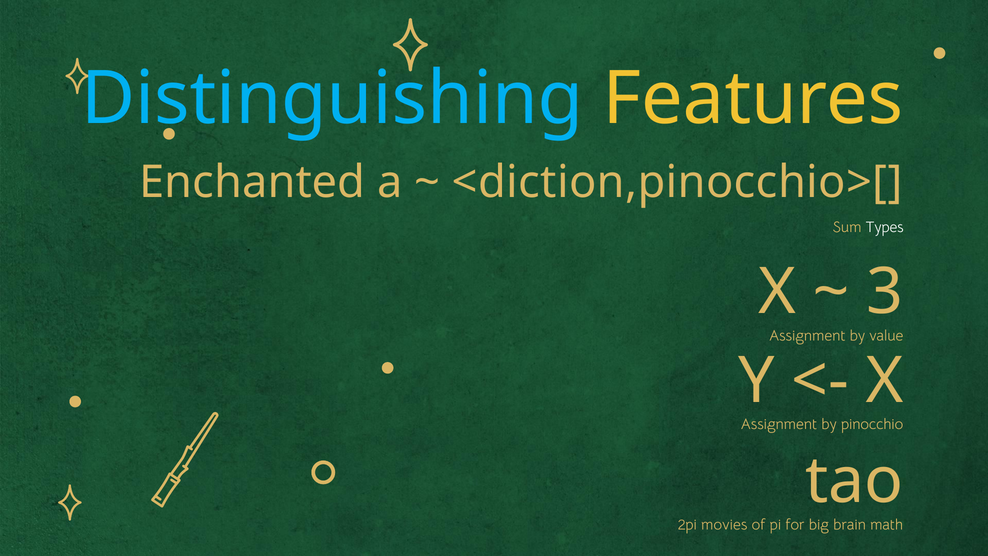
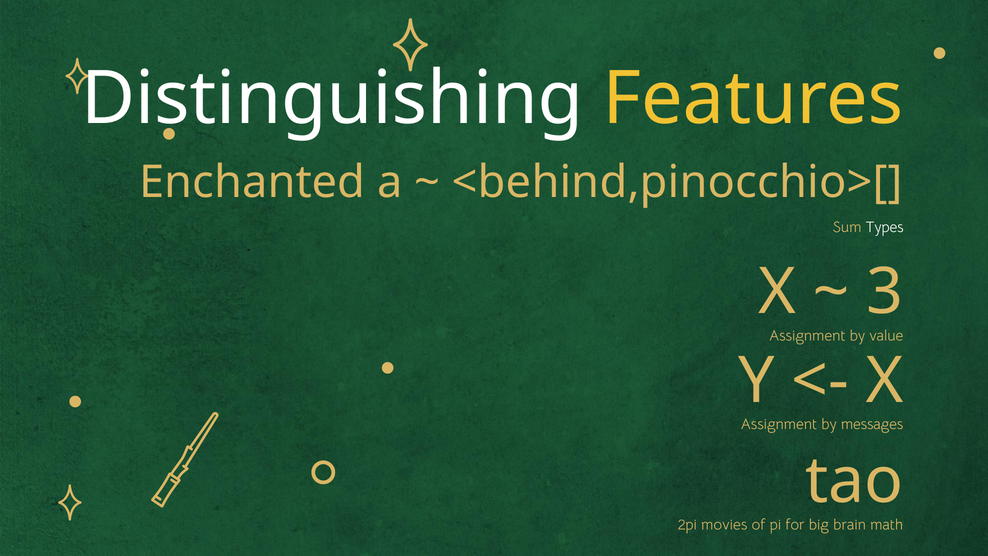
Distinguishing colour: light blue -> white (332, 99)
<diction,pinocchio>[: <diction,pinocchio>[ -> <behind,pinocchio>[ (677, 182)
pinocchio: pinocchio -> messages (872, 424)
